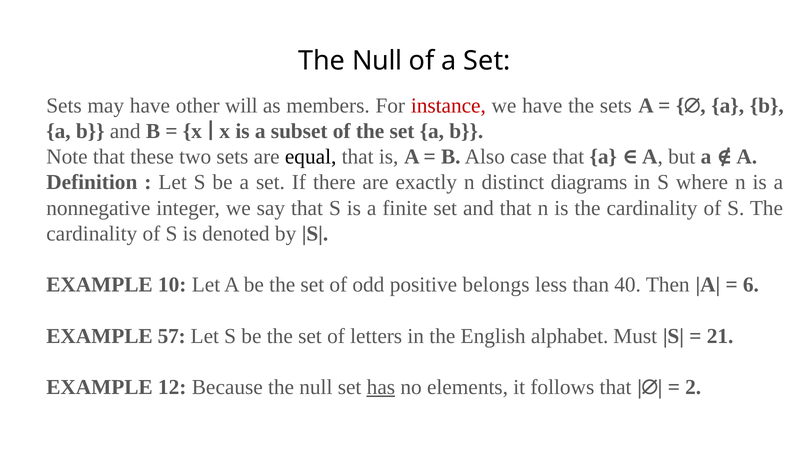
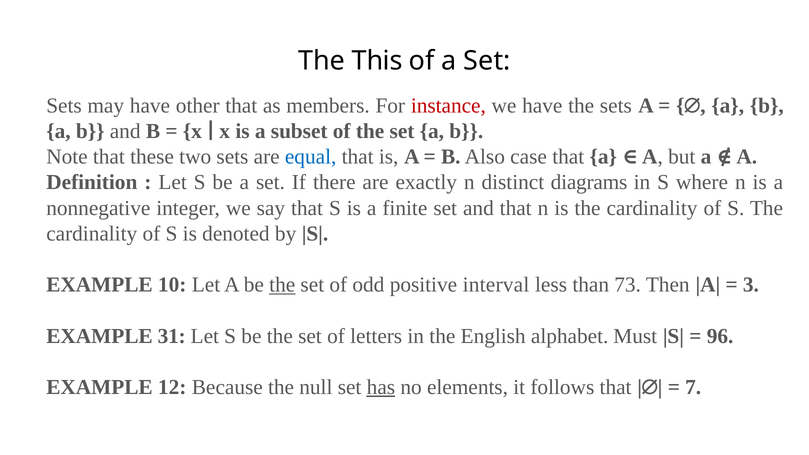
Null: Null -> This (377, 61)
other will: will -> that (241, 106)
equal colour: black -> blue (311, 157)
the underline: none -> present (282, 285)
belongs: belongs -> interval (496, 285)
40: 40 -> 73 (628, 285)
6: 6 -> 3 (751, 285)
57: 57 -> 31 (172, 336)
21: 21 -> 96 (720, 336)
2: 2 -> 7 (693, 387)
